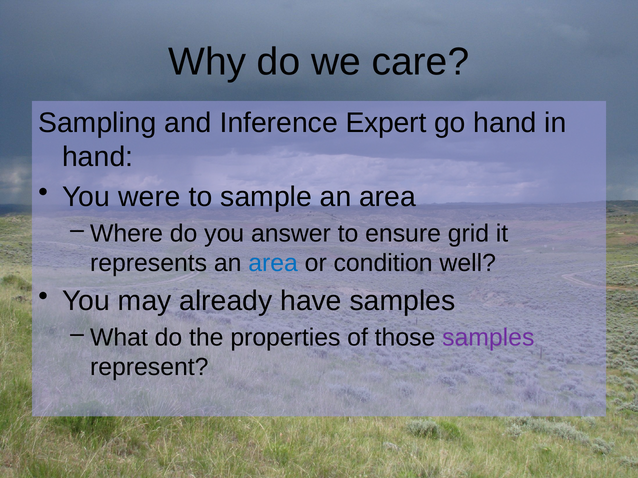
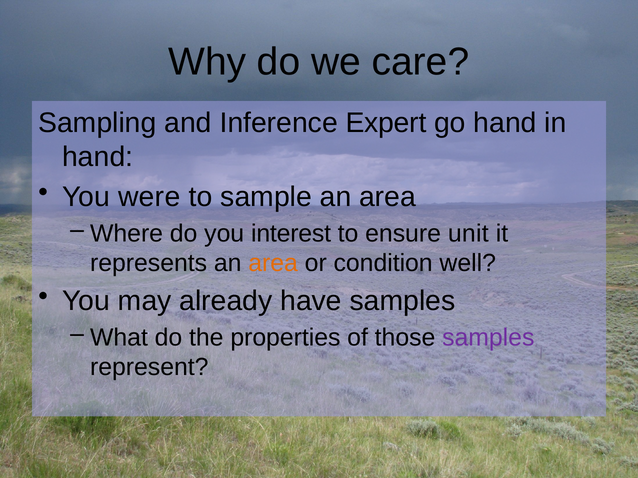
answer: answer -> interest (291, 234)
grid: grid -> unit (468, 234)
area colour: blue -> orange (273, 263)
